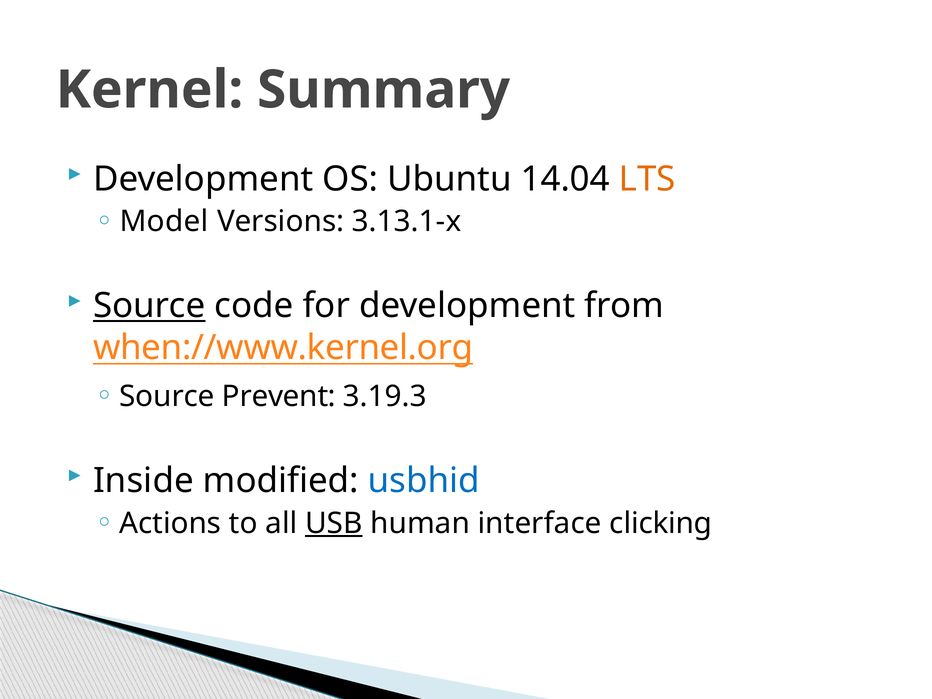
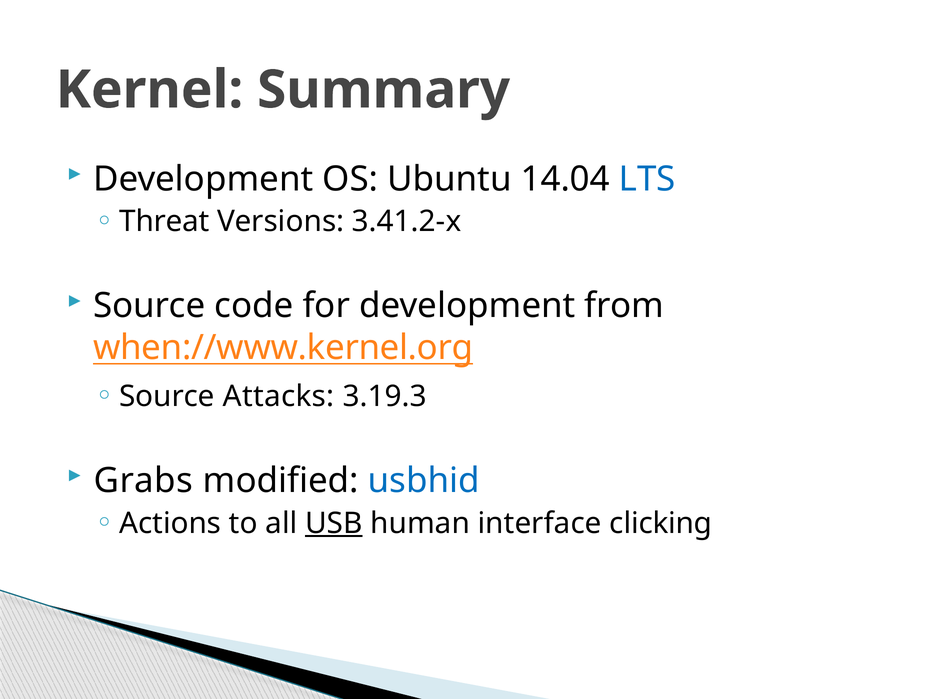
LTS colour: orange -> blue (647, 179)
Model: Model -> Threat (164, 222)
3.13.1-x: 3.13.1-x -> 3.41.2-x (407, 222)
Source underline: present -> none (149, 306)
Prevent: Prevent -> Attacks (279, 396)
Inside: Inside -> Grabs (143, 481)
